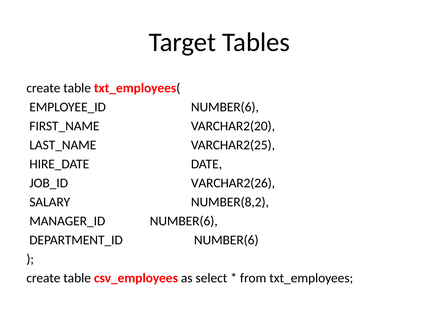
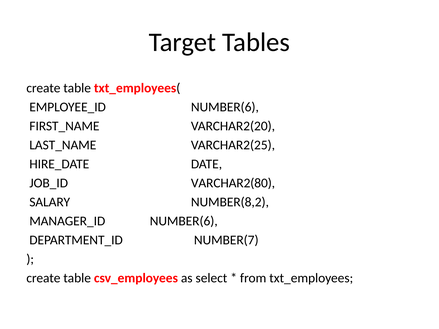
VARCHAR2(26: VARCHAR2(26 -> VARCHAR2(80 (233, 183)
DEPARTMENT_ID NUMBER(6: NUMBER(6 -> NUMBER(7 (226, 240)
